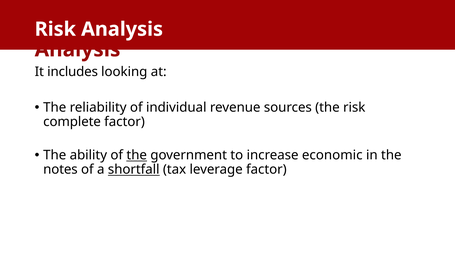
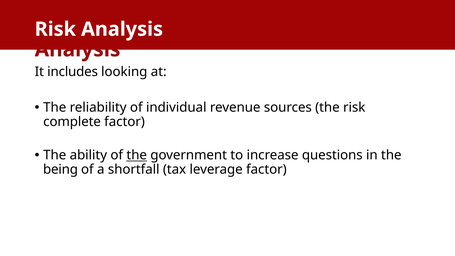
economic: economic -> questions (332, 155)
notes: notes -> being (60, 170)
shortfall underline: present -> none (134, 170)
